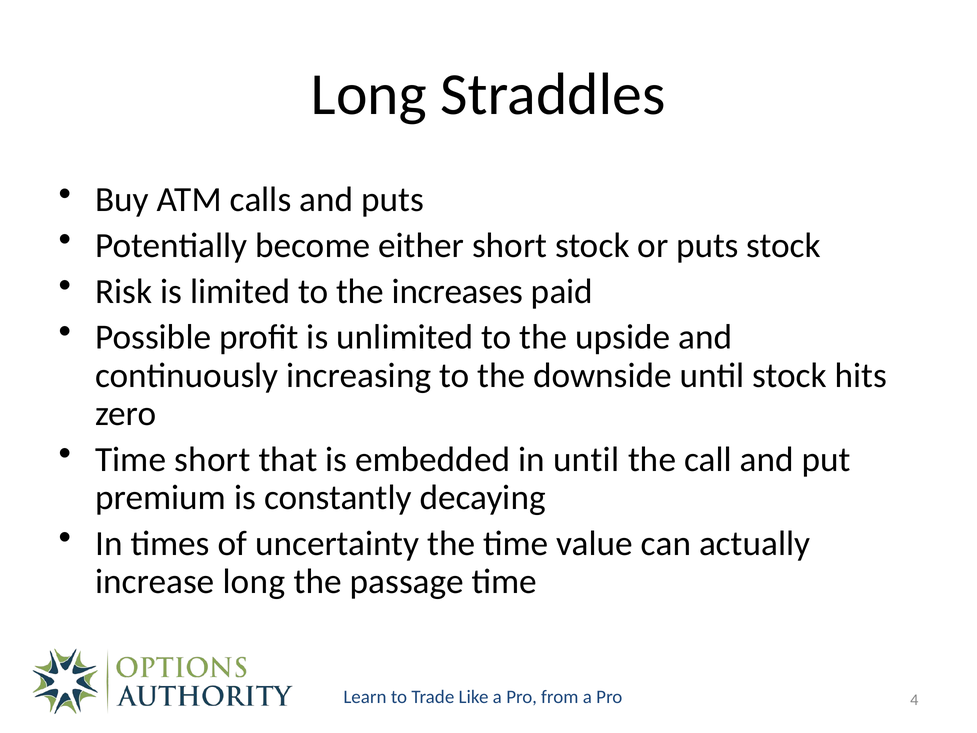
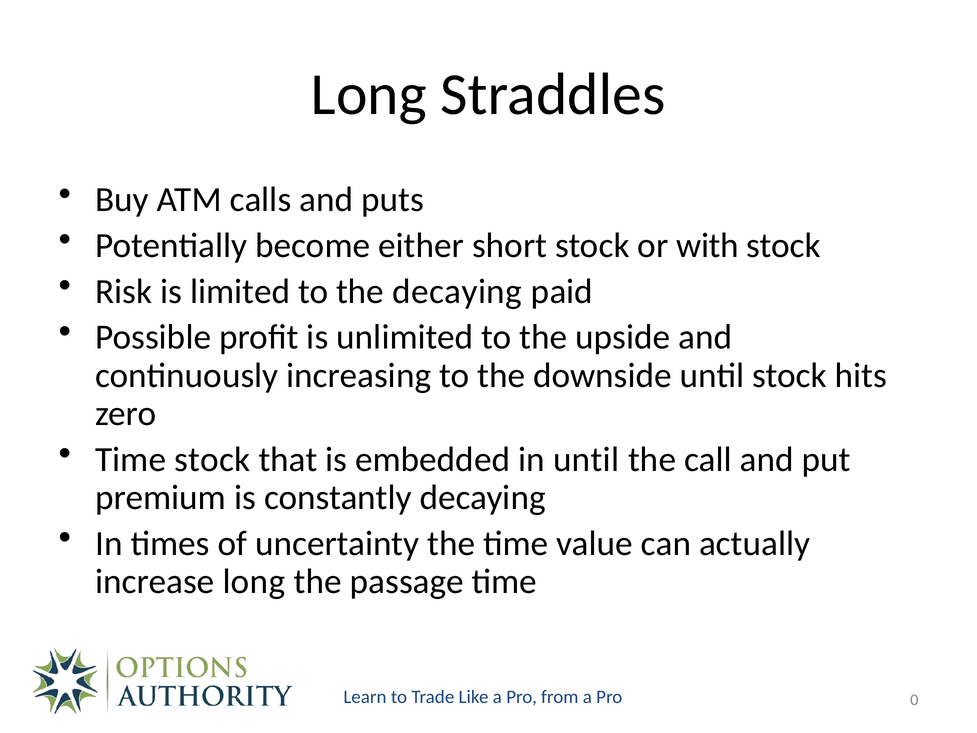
or puts: puts -> with (708, 245)
the increases: increases -> decaying (457, 291)
Time short: short -> stock (212, 459)
4: 4 -> 0 (914, 700)
